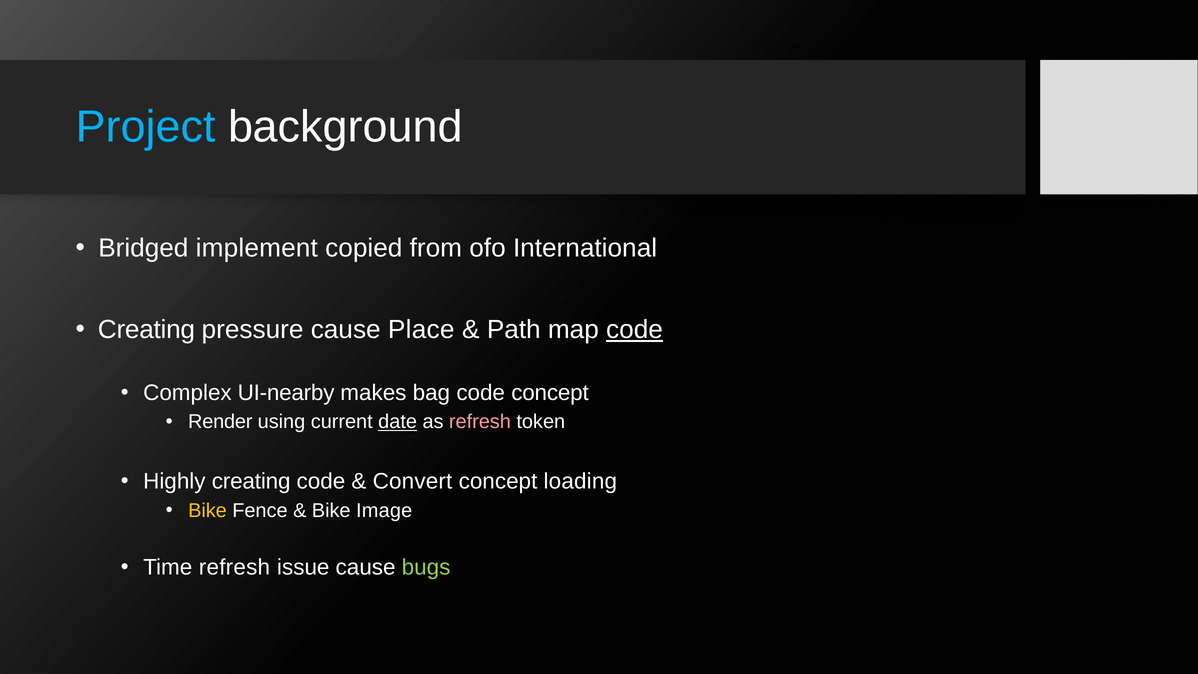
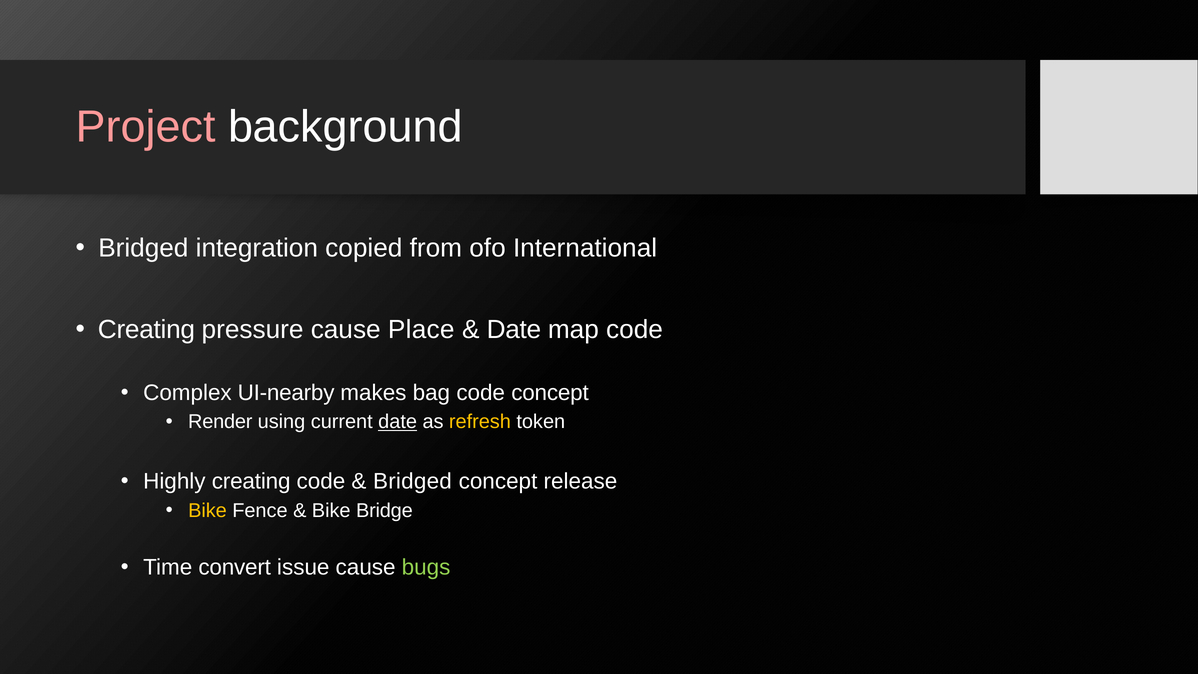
Project colour: light blue -> pink (146, 127)
implement: implement -> integration (257, 248)
Path: Path -> Date (514, 330)
code underline: present -> none (635, 330)
refresh colour: pink -> yellow (480, 422)
Convert: Convert -> Bridged (412, 481)
loading: loading -> release (580, 481)
Image: Image -> Bridge (384, 511)
Time refresh: refresh -> convert (235, 567)
